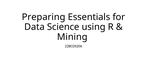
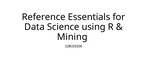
Preparing: Preparing -> Reference (44, 17)
